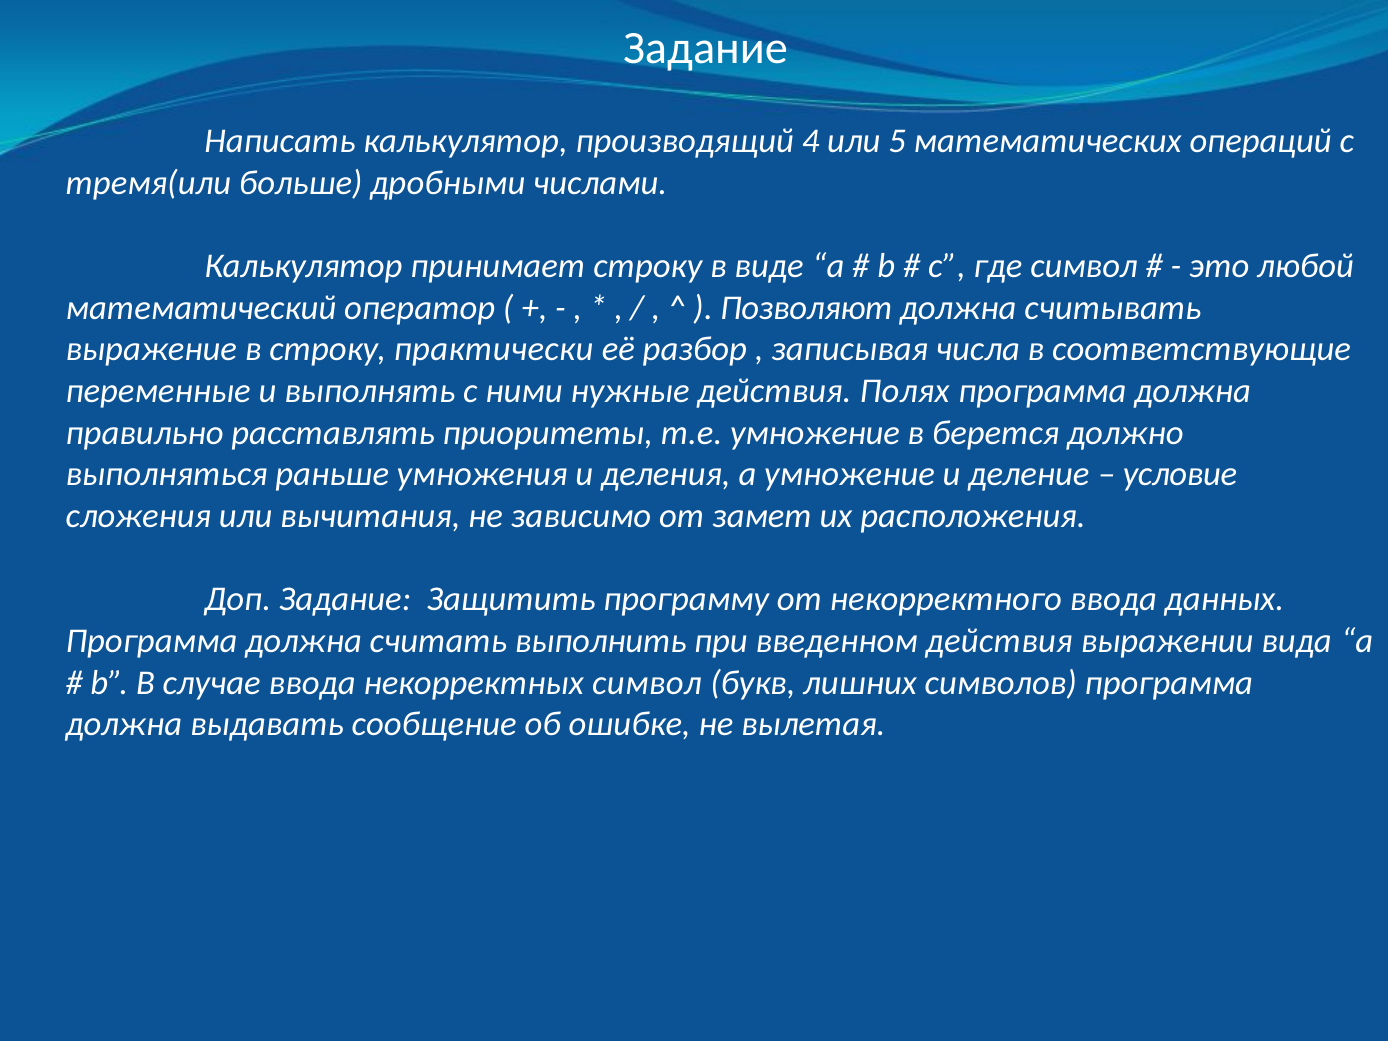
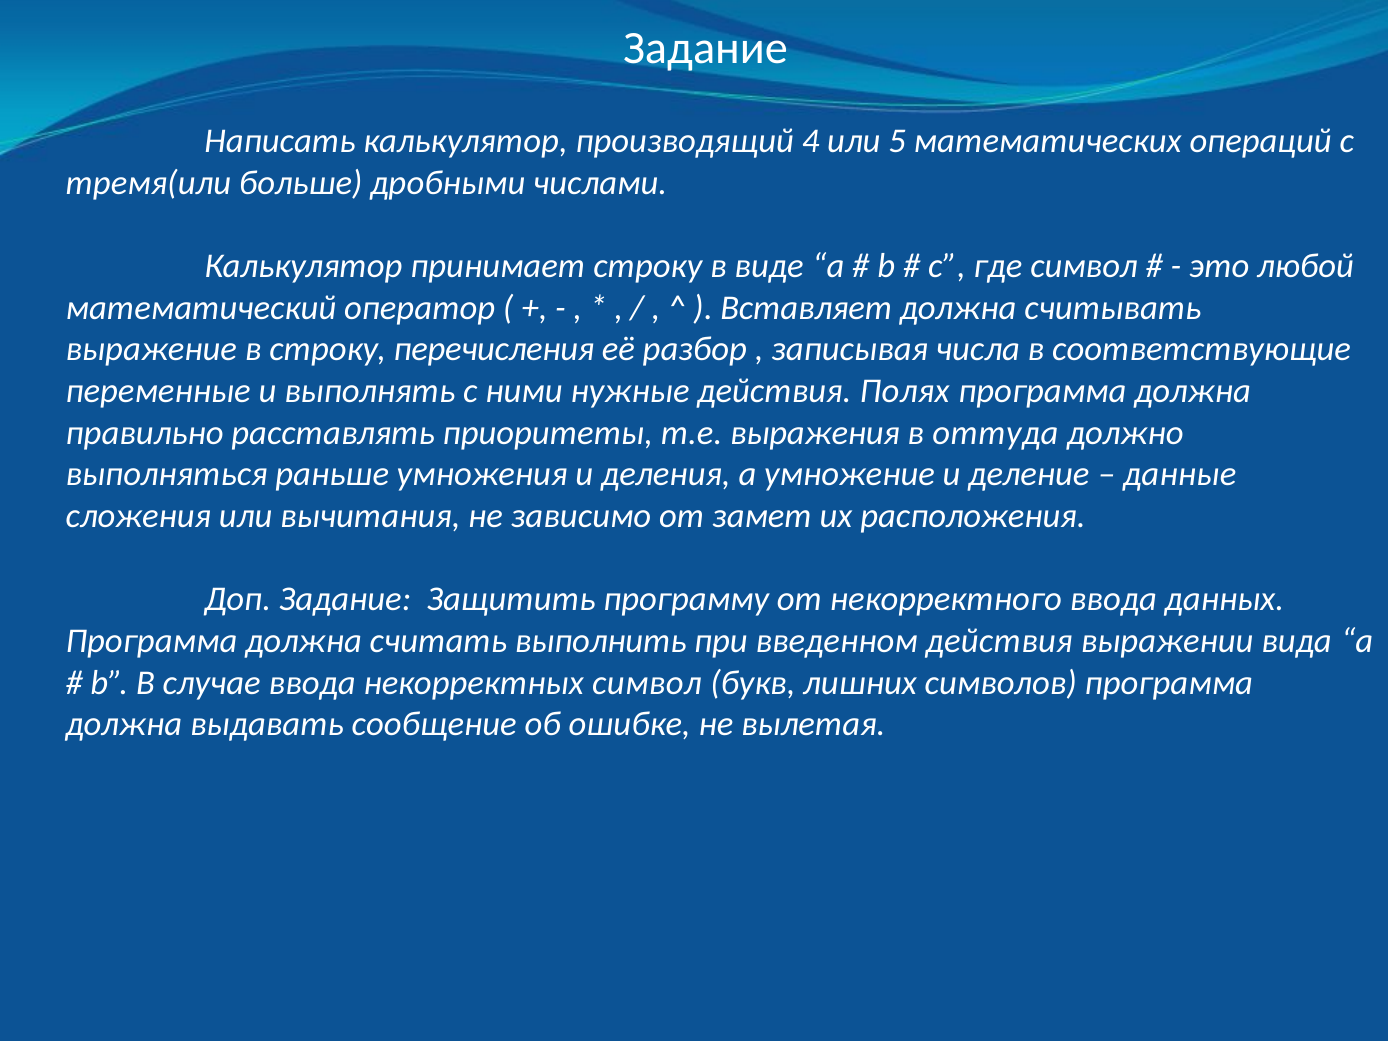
Позволяют: Позволяют -> Вставляет (806, 308)
практически: практически -> перечисления (494, 350)
т.е умножение: умножение -> выражения (815, 433)
берется: берется -> оттуда (995, 433)
условие: условие -> данные (1180, 474)
